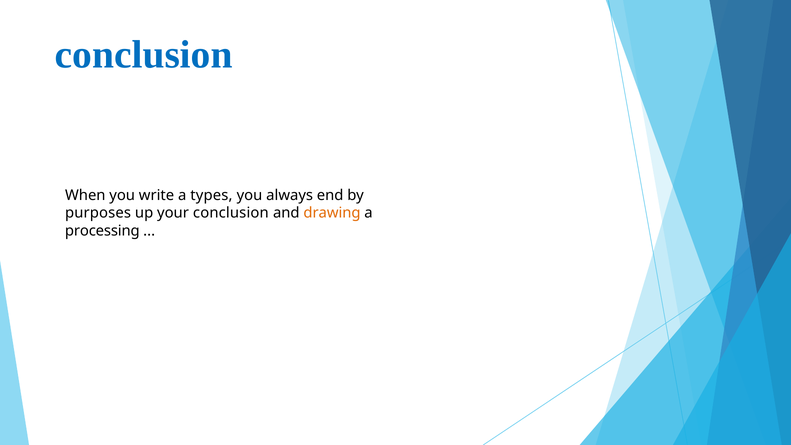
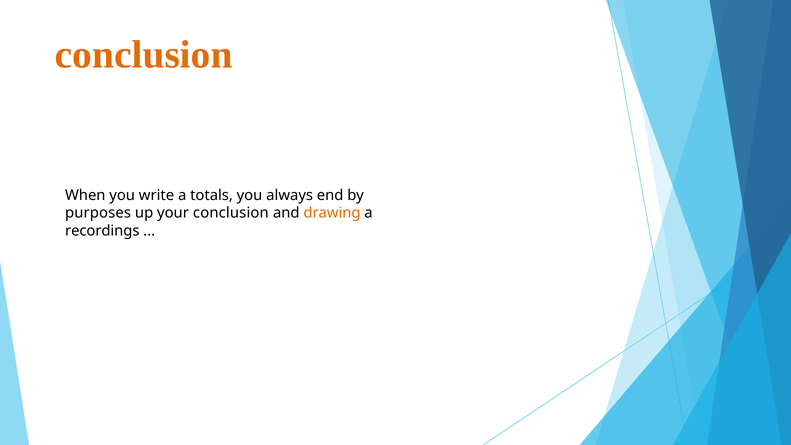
conclusion colour: blue -> orange (144, 54)
types: types -> totals (212, 195)
processing: processing -> recordings (102, 231)
